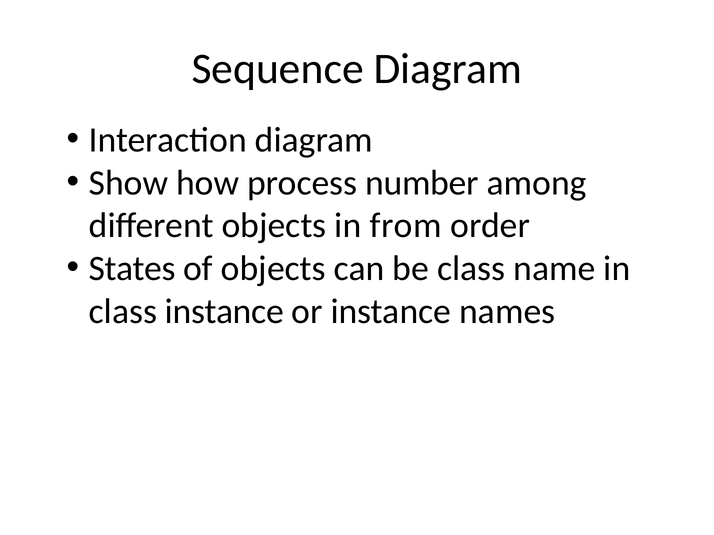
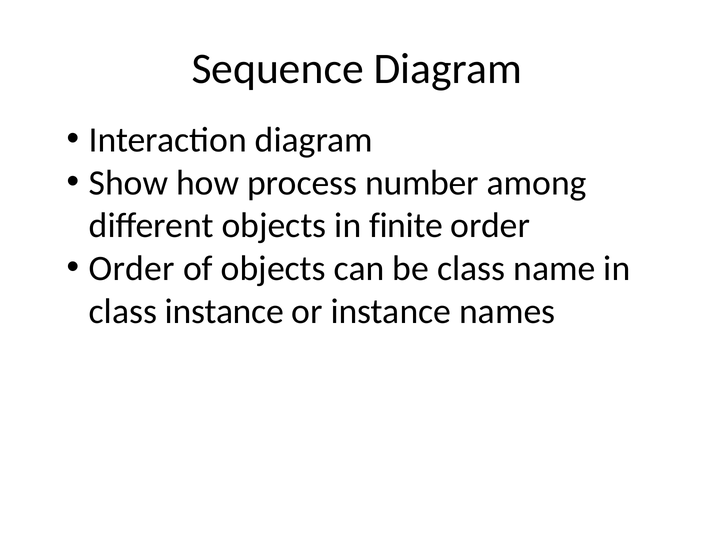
from: from -> finite (406, 226)
States: States -> Order (132, 269)
